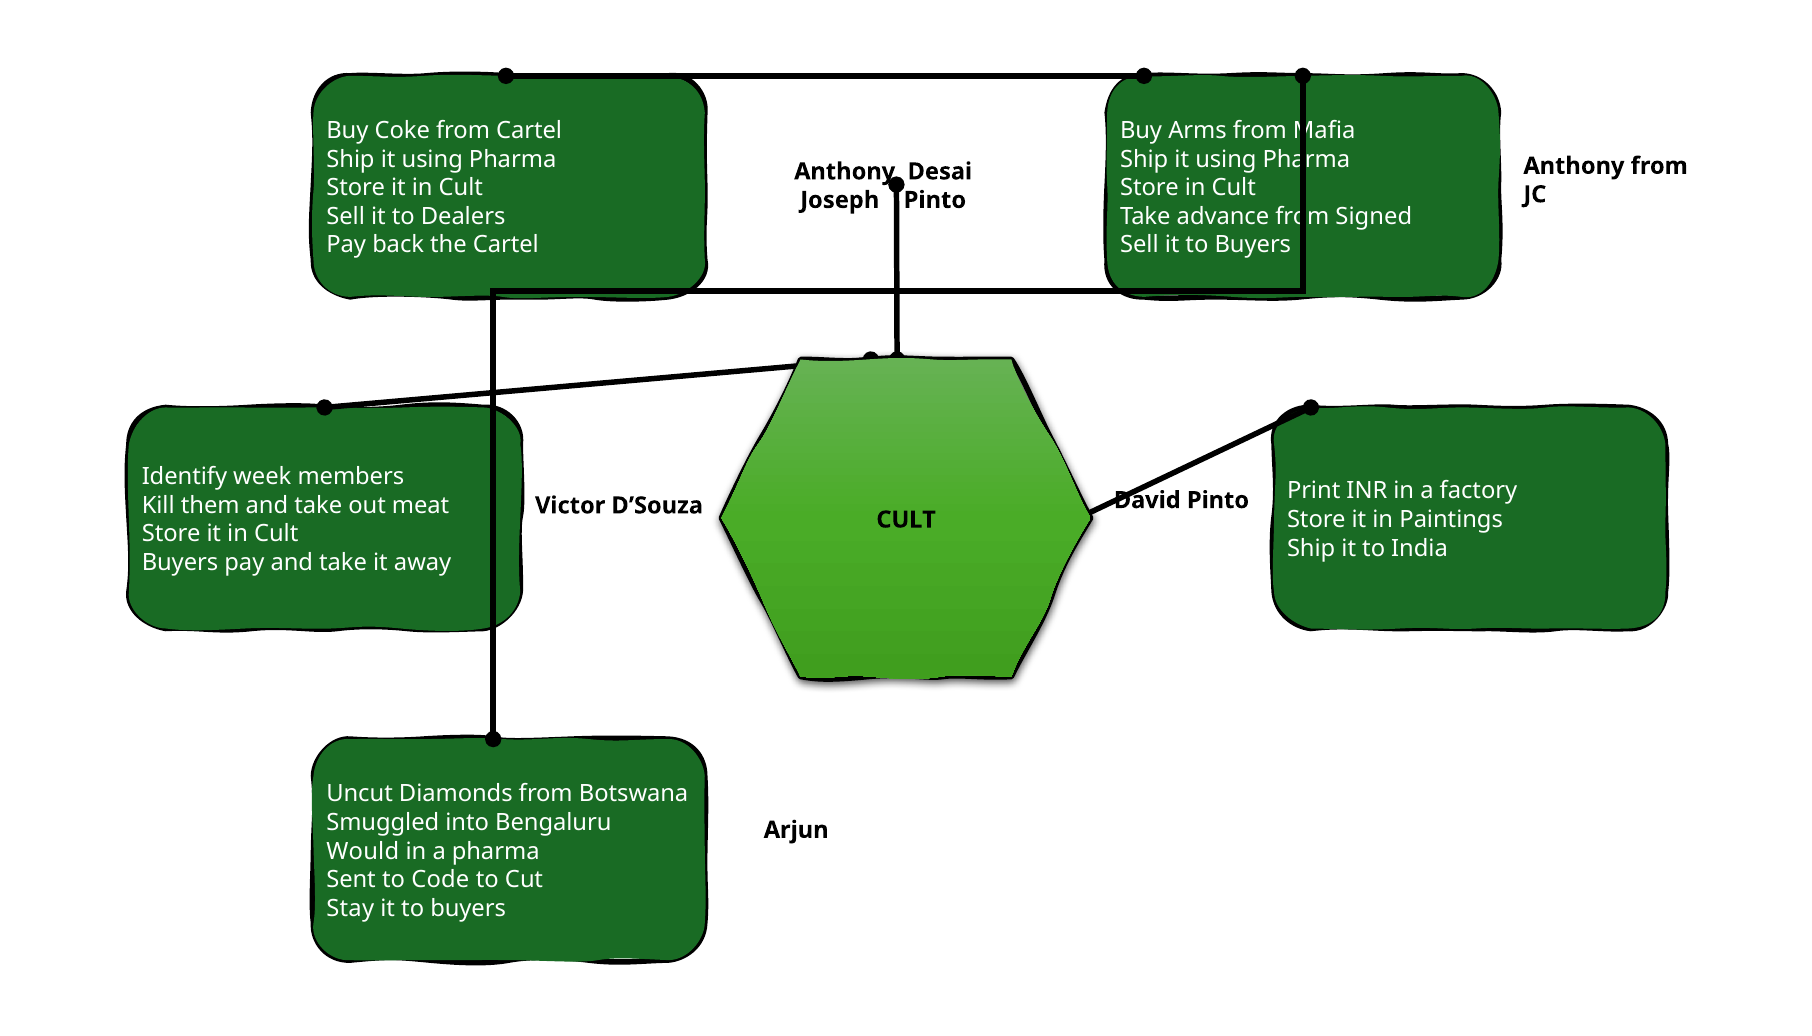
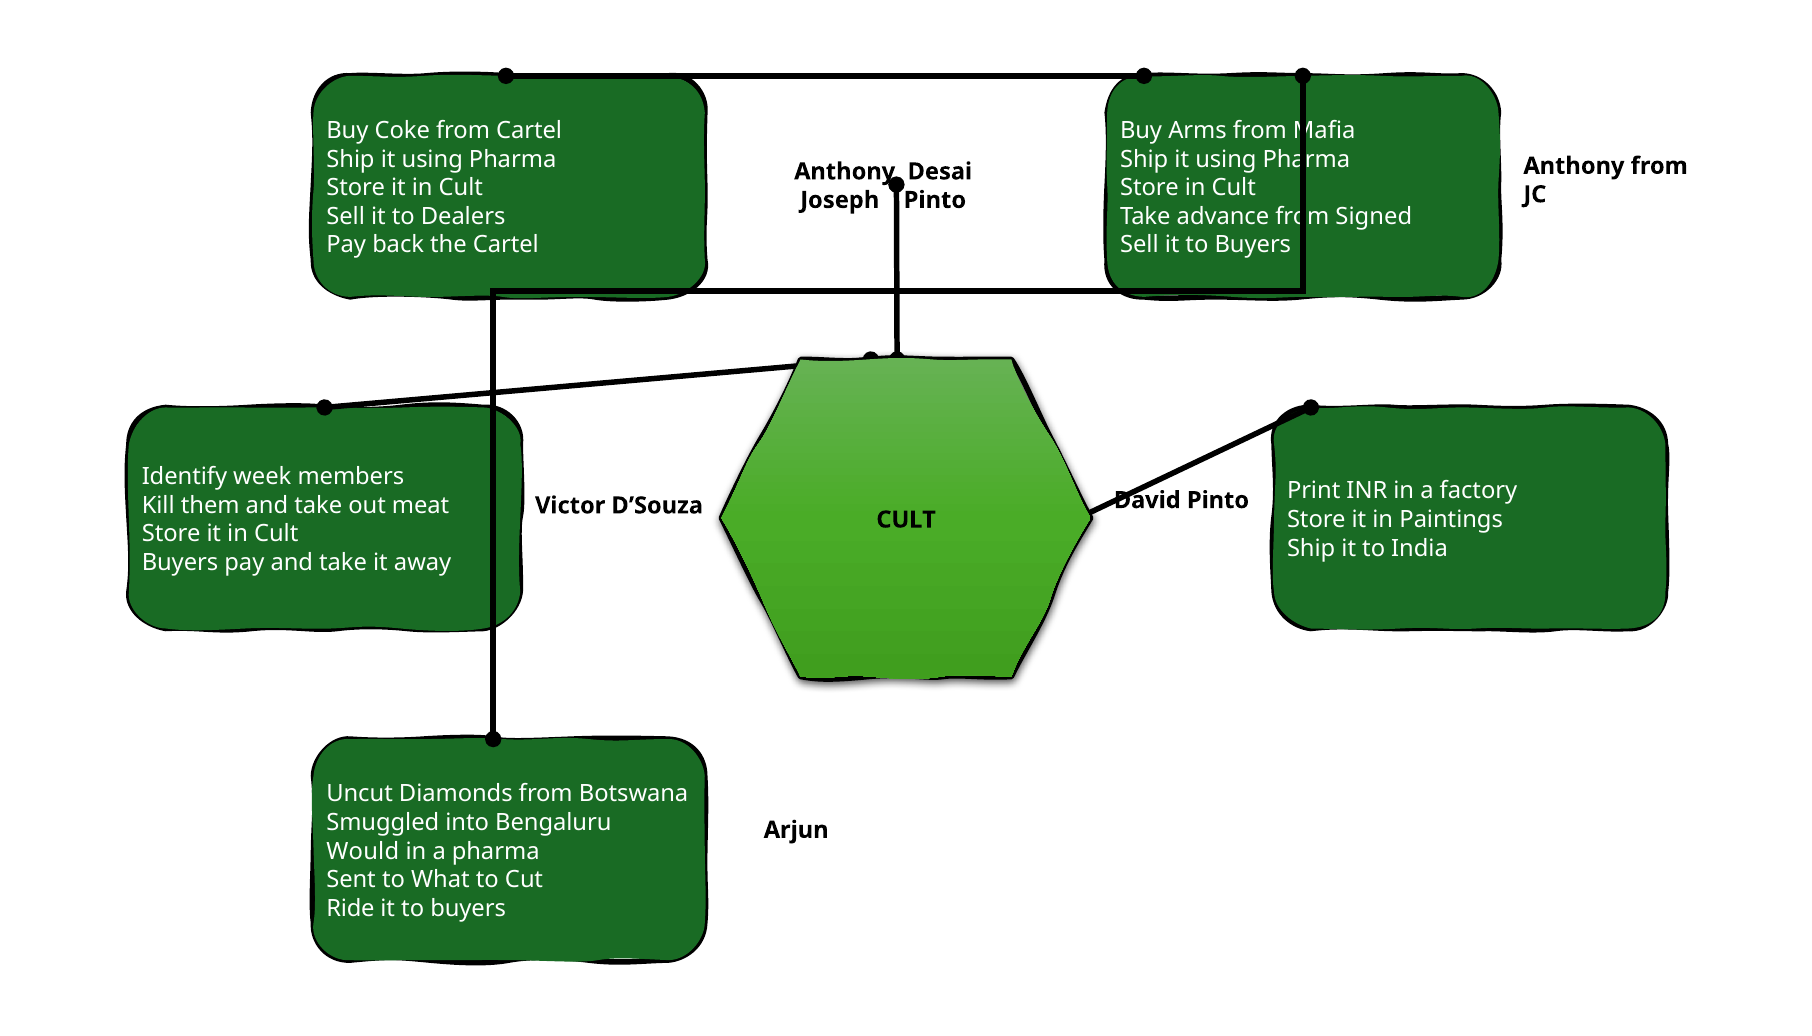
Code: Code -> What (440, 879)
Stay: Stay -> Ride (351, 908)
